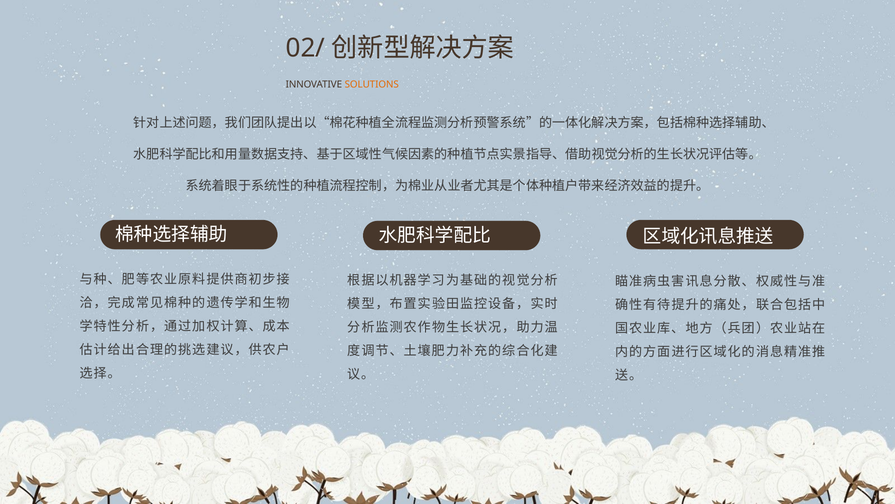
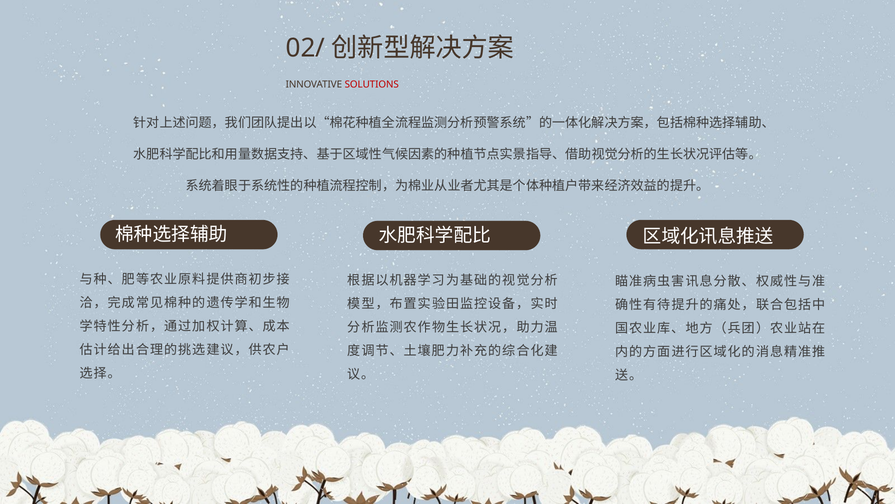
SOLUTIONS colour: orange -> red (372, 84)
